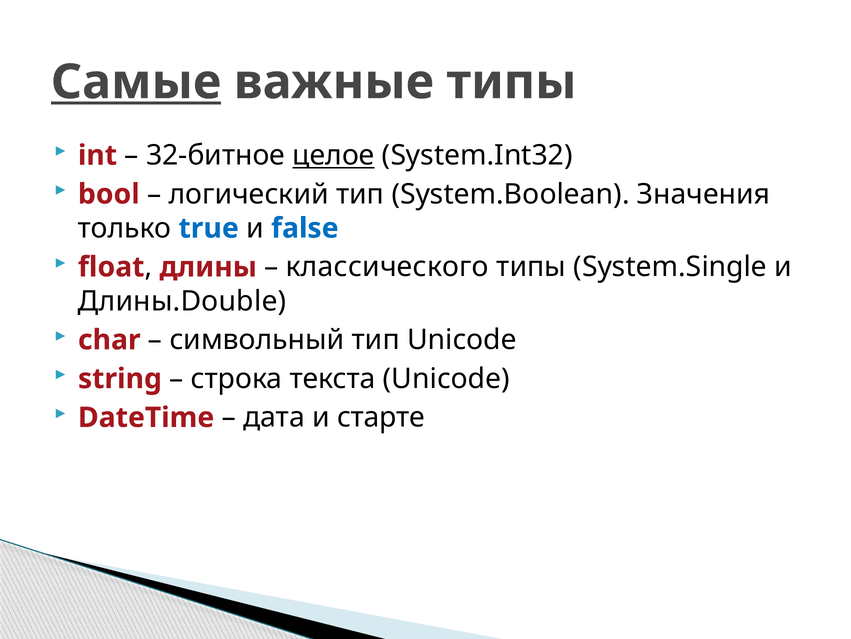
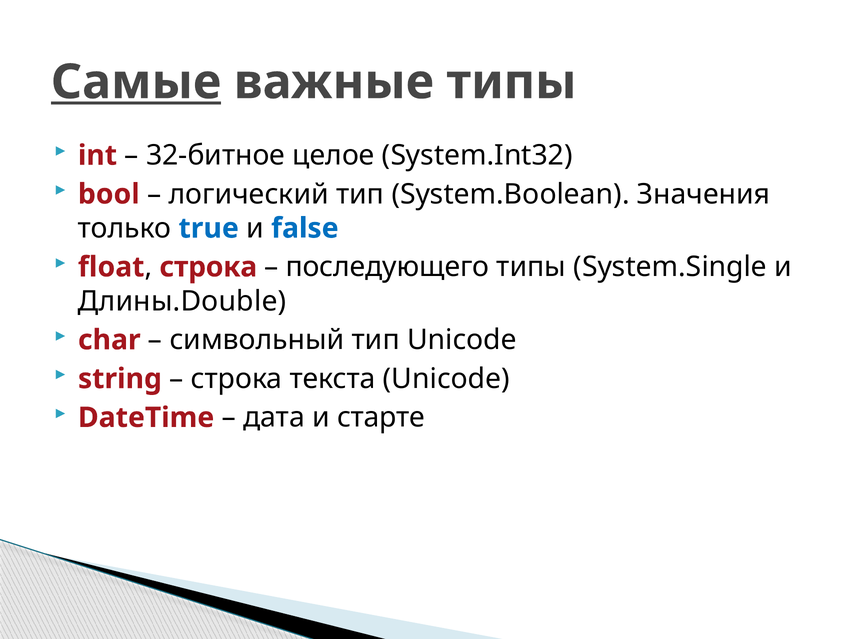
целое underline: present -> none (334, 155)
длины: длины -> строка (208, 267)
классического: классического -> последующего (387, 267)
